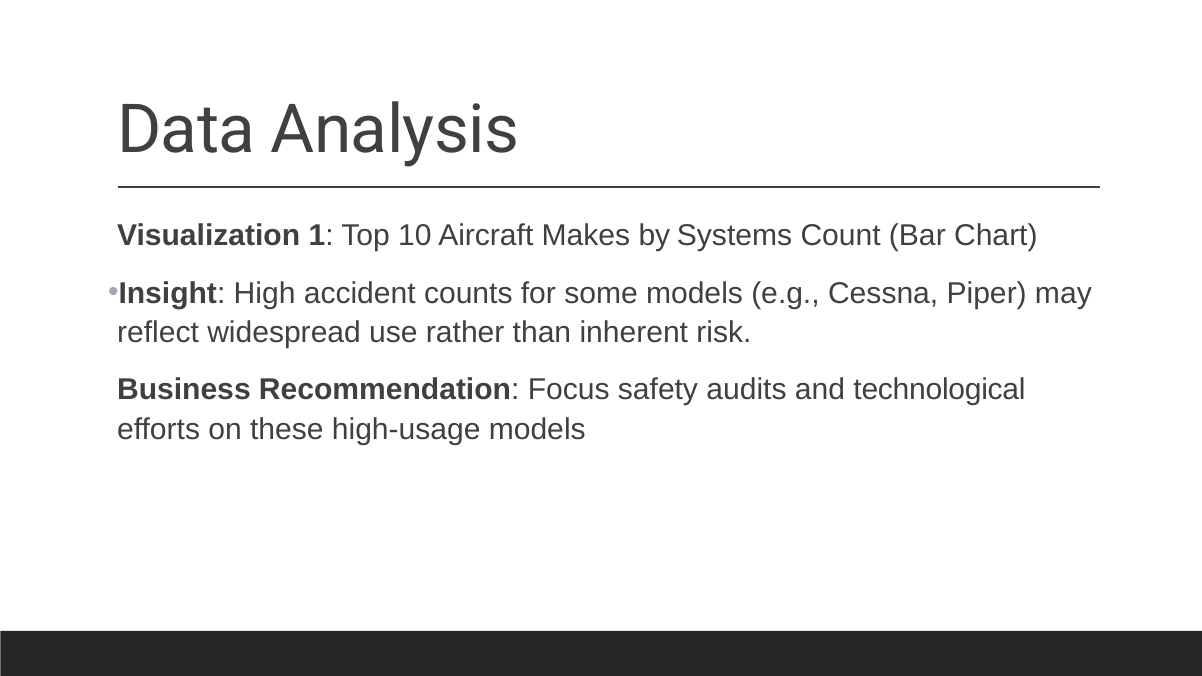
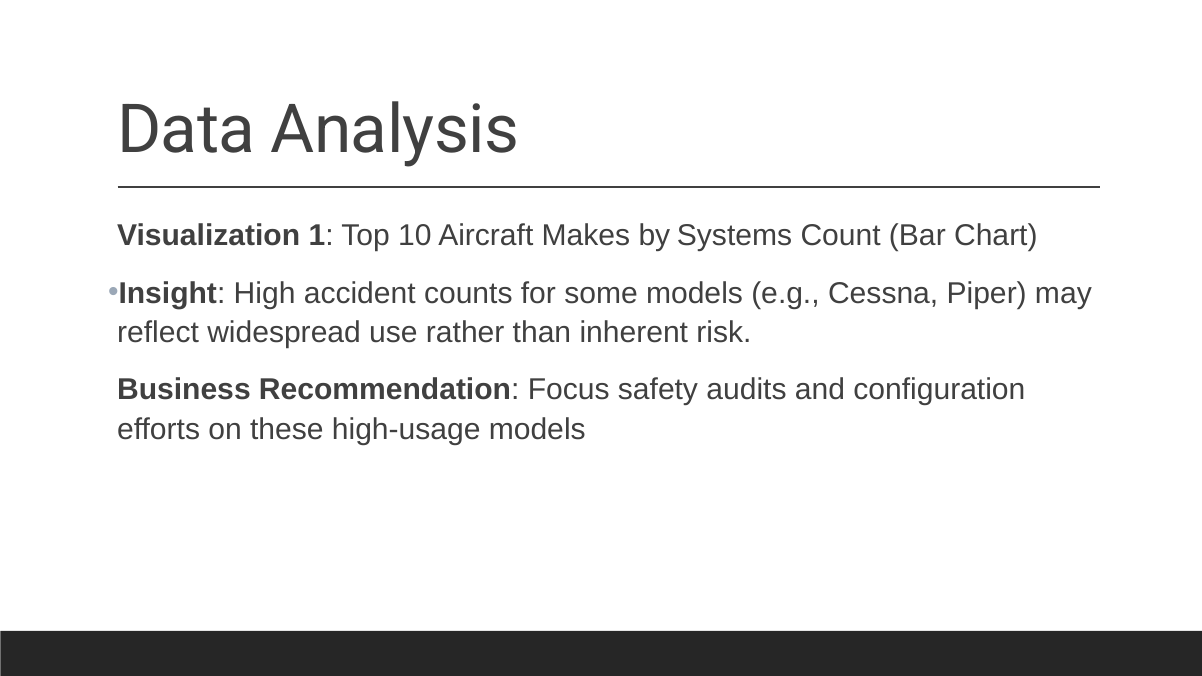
technological: technological -> configuration (939, 390)
